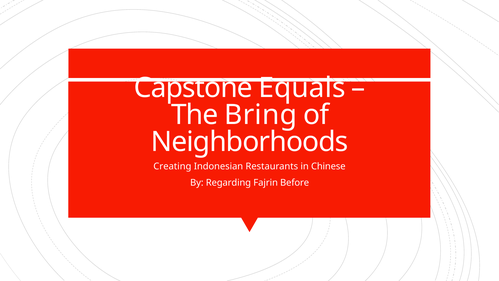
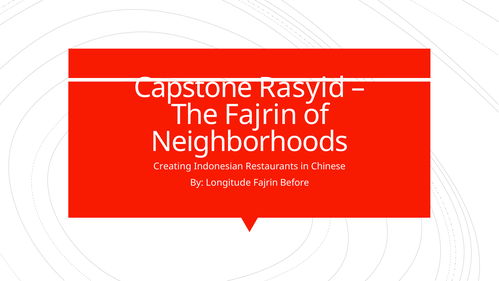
Equals: Equals -> Rasyid (302, 88)
The Bring: Bring -> Fajrin (261, 115)
Regarding: Regarding -> Longitude (228, 183)
